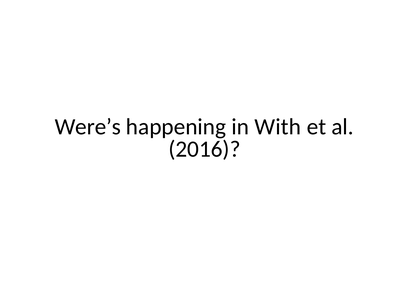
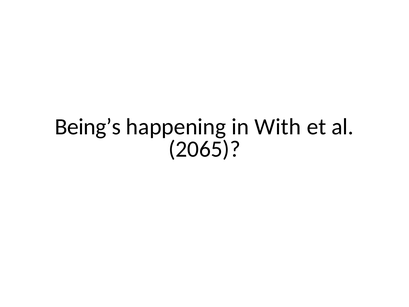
Were’s: Were’s -> Being’s (88, 127)
2016: 2016 -> 2065 (204, 149)
